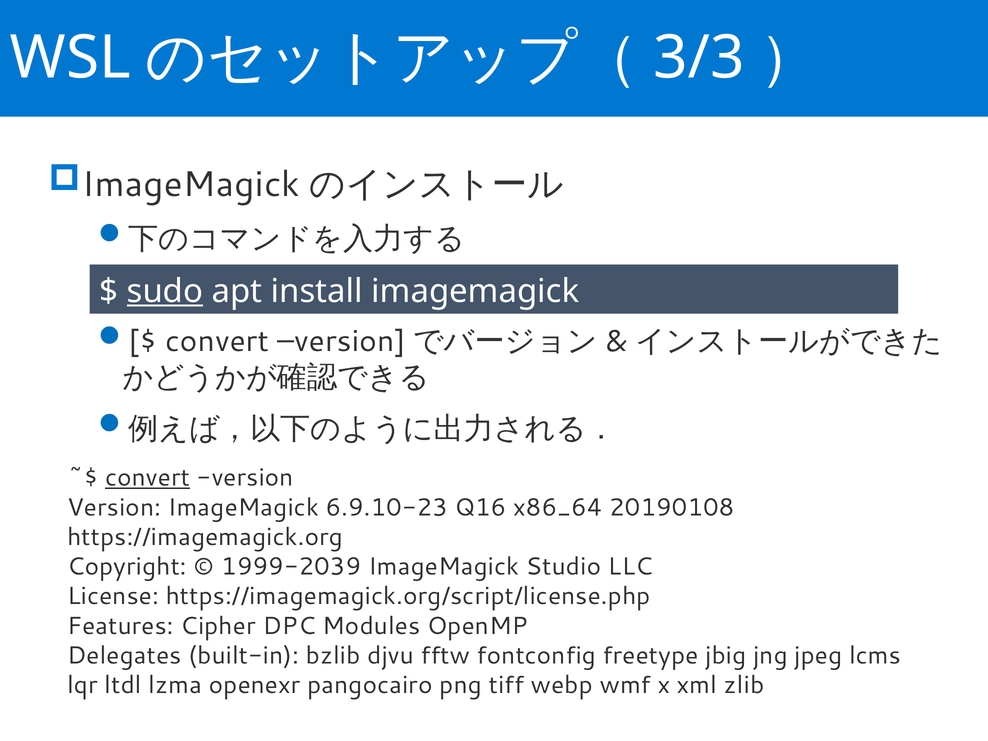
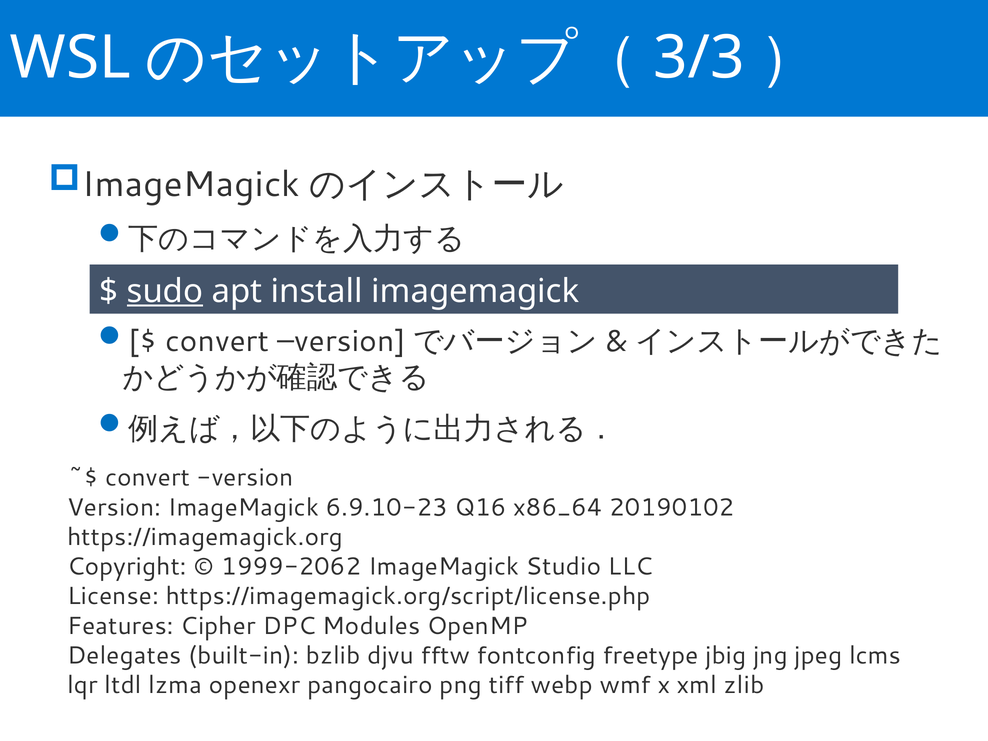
convert underline: present -> none (148, 478)
20190108: 20190108 -> 20190102 (672, 507)
1999-2039: 1999-2039 -> 1999-2062 (291, 567)
